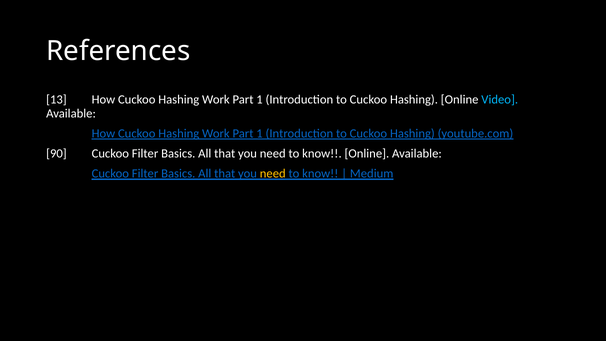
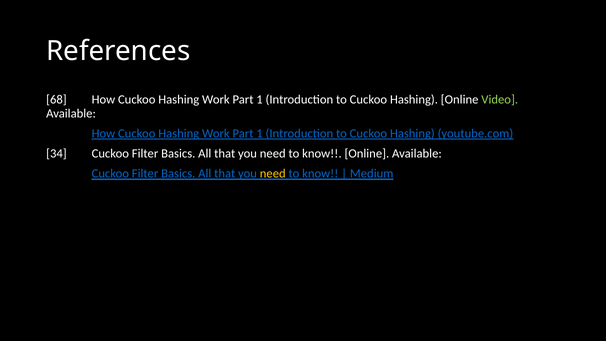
13: 13 -> 68 (56, 100)
Video colour: light blue -> light green (500, 100)
90: 90 -> 34 (56, 154)
